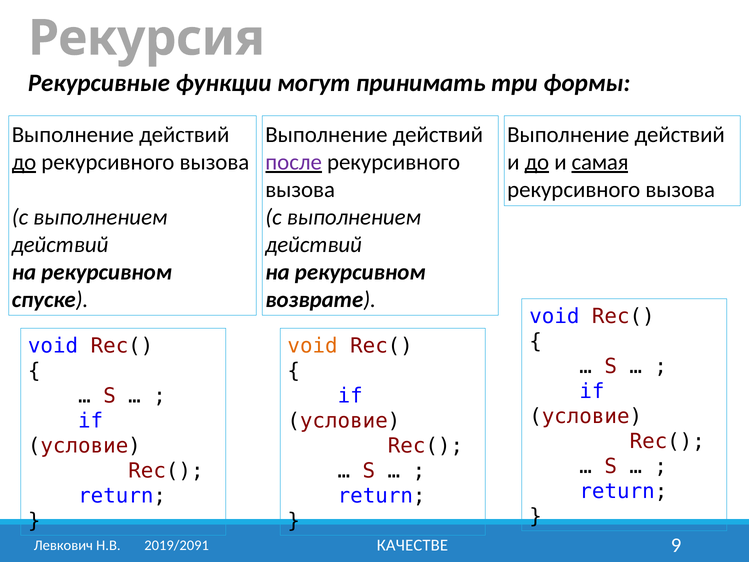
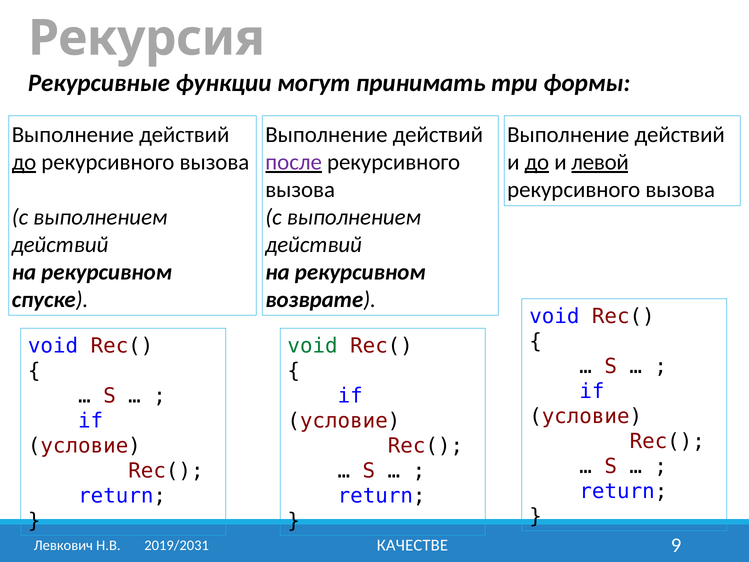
самая: самая -> левой (600, 162)
void colour: orange -> green (313, 346)
2019/2091: 2019/2091 -> 2019/2031 (177, 545)
